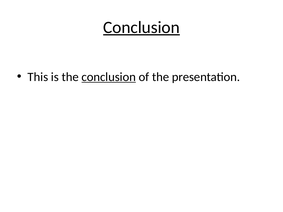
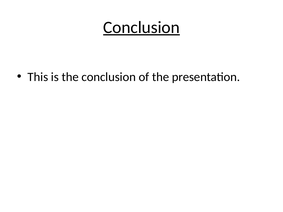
conclusion underline: present -> none (109, 77)
